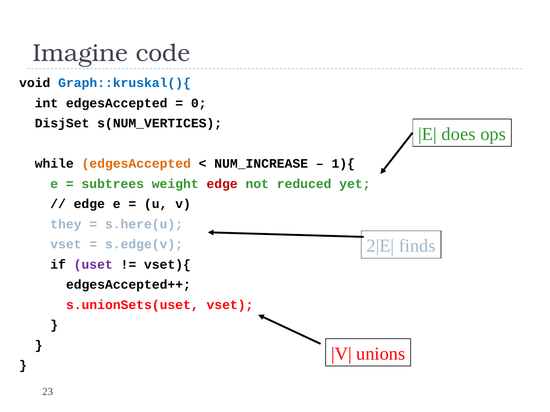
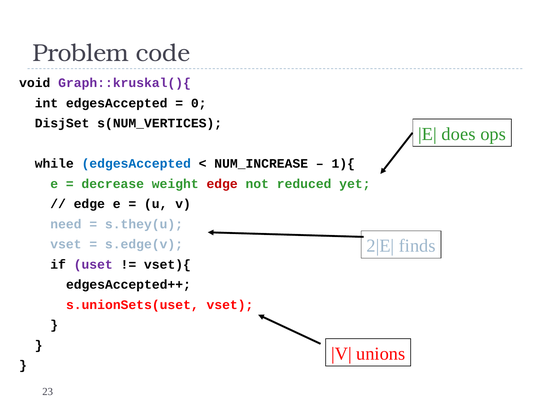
Imagine: Imagine -> Problem (81, 53)
Graph::kruskal(){ colour: blue -> purple (125, 83)
edgesAccepted colour: orange -> blue (136, 164)
subtrees: subtrees -> decrease (113, 184)
they: they -> need (66, 224)
s.here(u: s.here(u -> s.they(u (144, 224)
